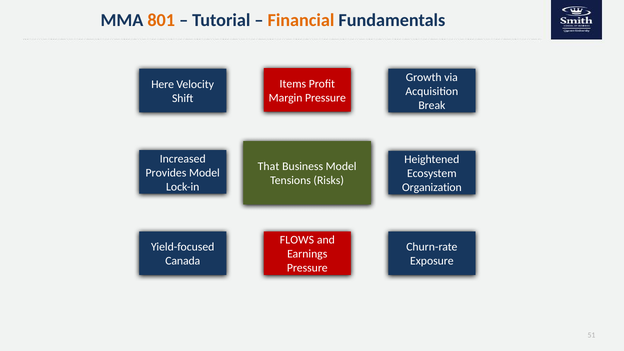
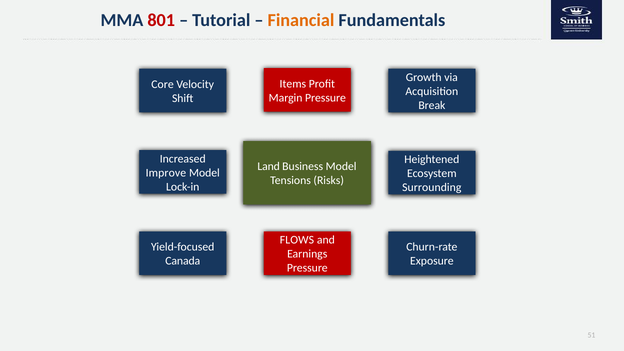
801 colour: orange -> red (161, 20)
Here: Here -> Core (163, 84)
That: That -> Land (269, 167)
Provides: Provides -> Improve (166, 173)
Organization: Organization -> Surrounding (432, 187)
